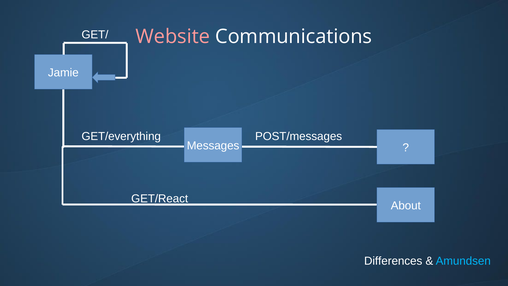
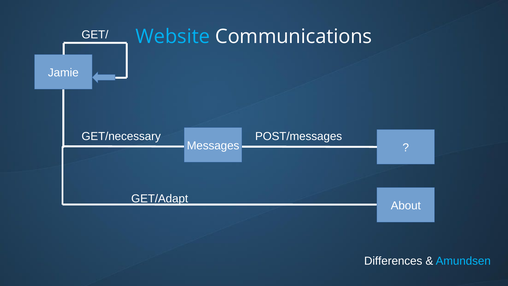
Website colour: pink -> light blue (173, 37)
GET/everything: GET/everything -> GET/necessary (121, 136)
GET/React: GET/React -> GET/Adapt (160, 199)
